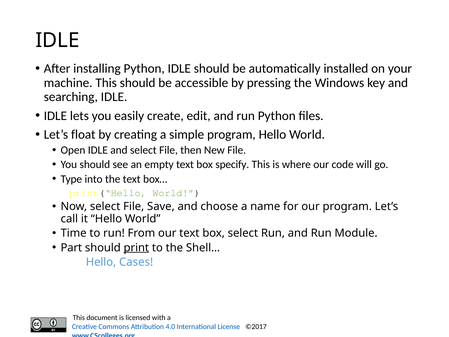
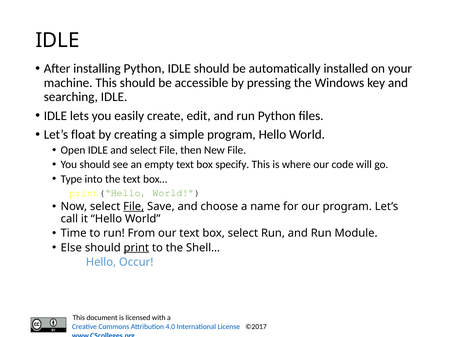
File underline: none -> present (134, 206)
Part: Part -> Else (71, 247)
Cases: Cases -> Occur (136, 262)
